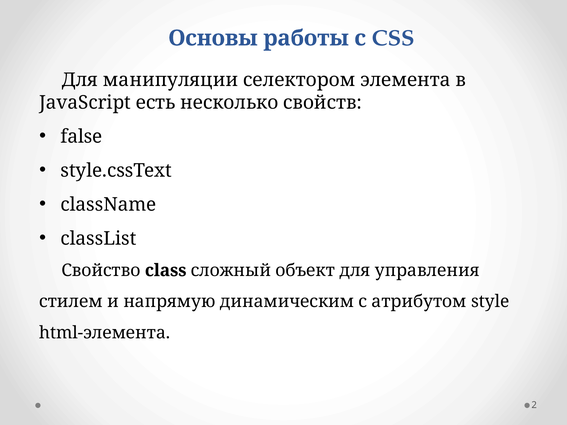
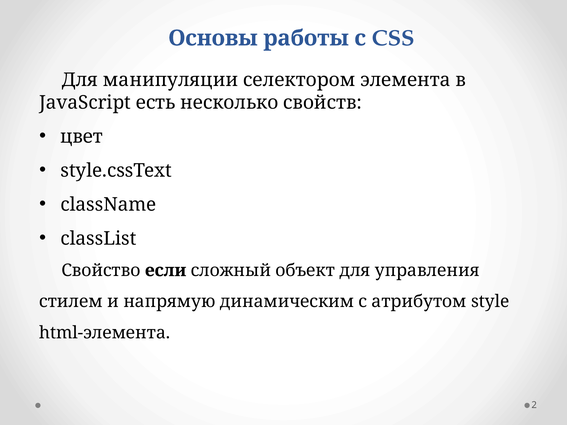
false: false -> цвет (82, 137)
class: class -> если (166, 271)
